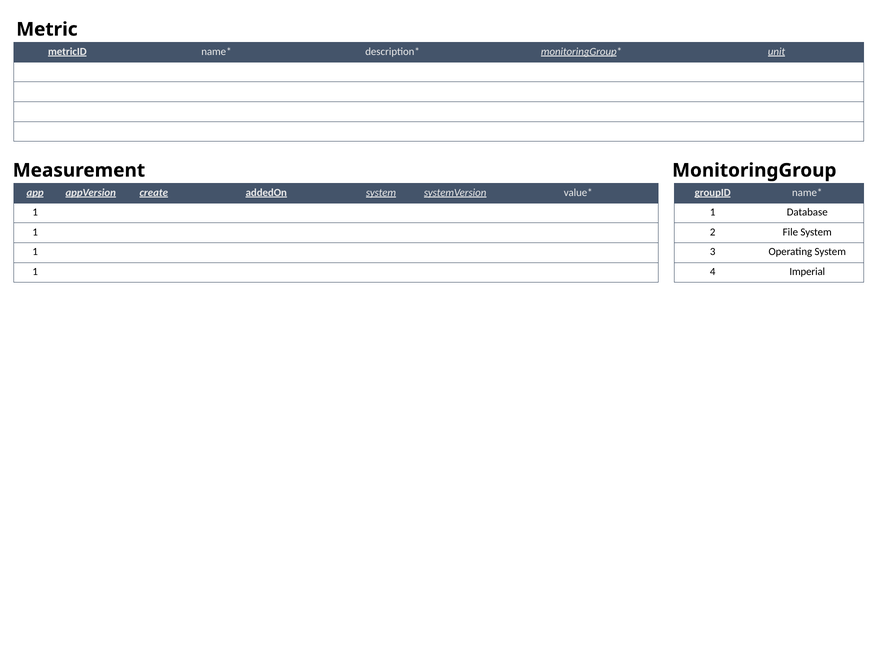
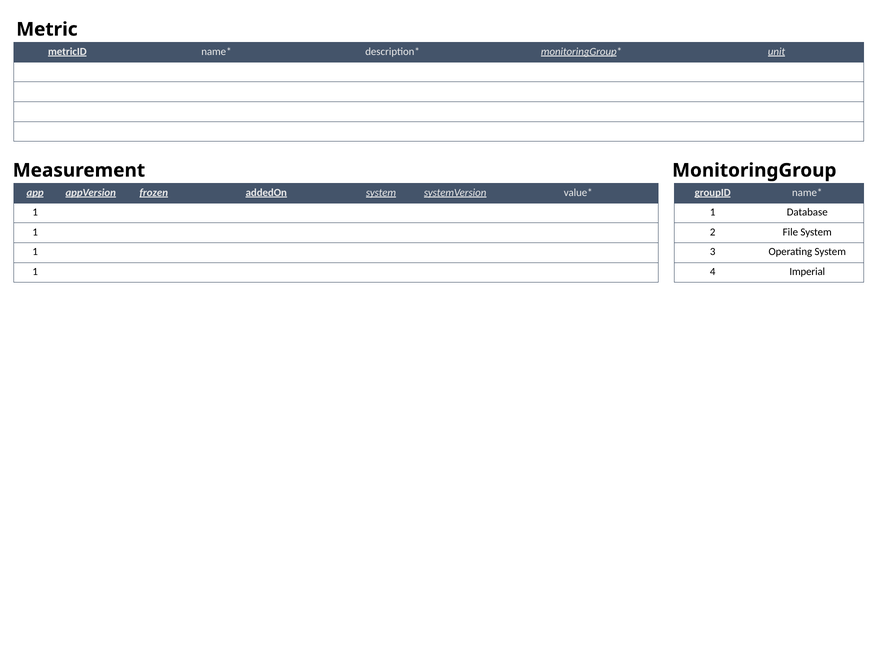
create: create -> frozen (154, 193)
